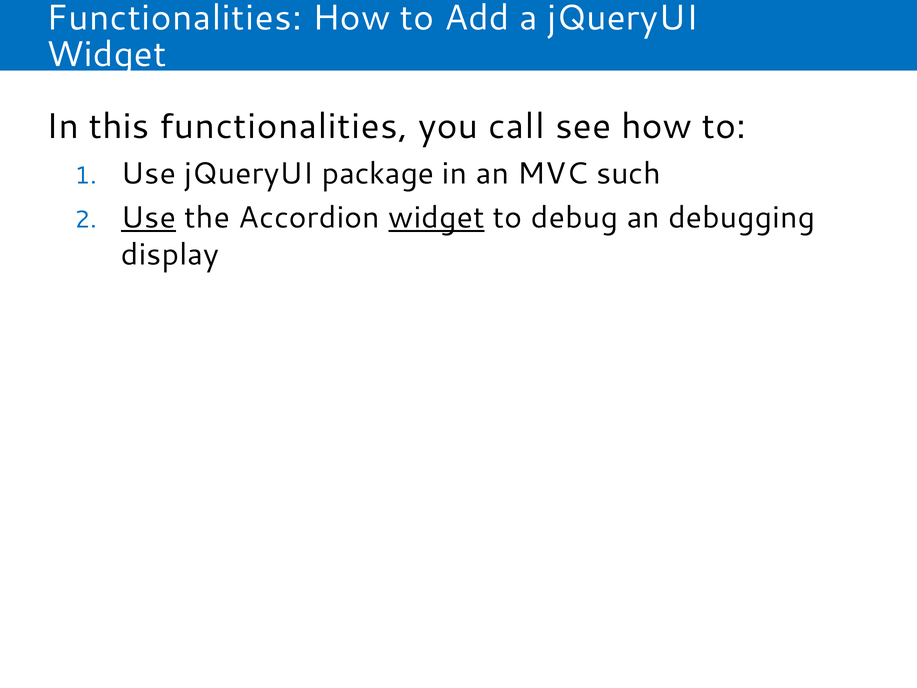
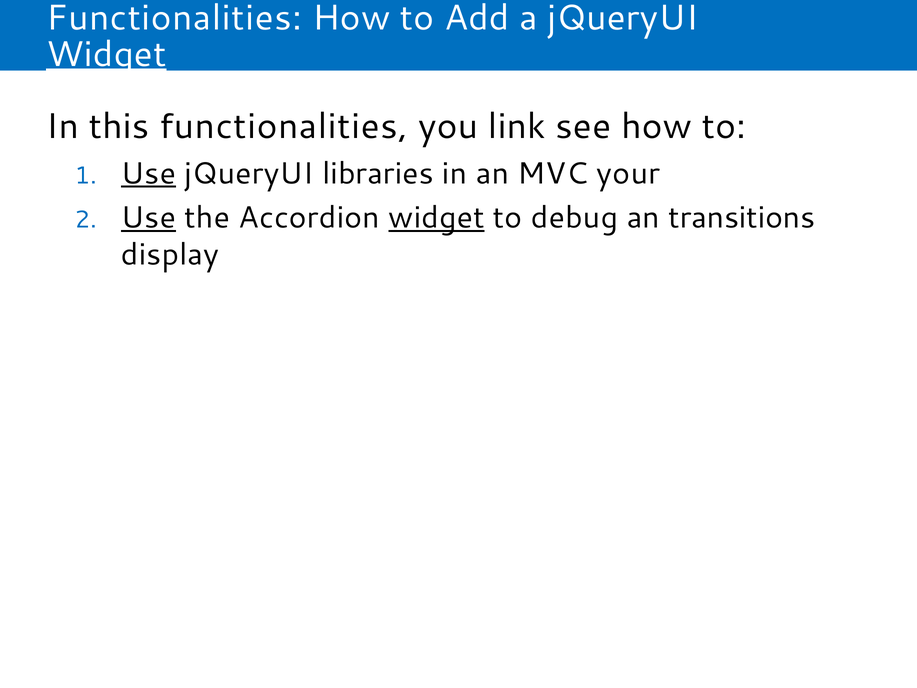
Widget underline: none -> present (106, 54)
call: call -> link (517, 126)
Use underline: none -> present (148, 173)
package: package -> libraries (378, 173)
such: such -> your (628, 173)
debugging: debugging -> transitions (742, 218)
